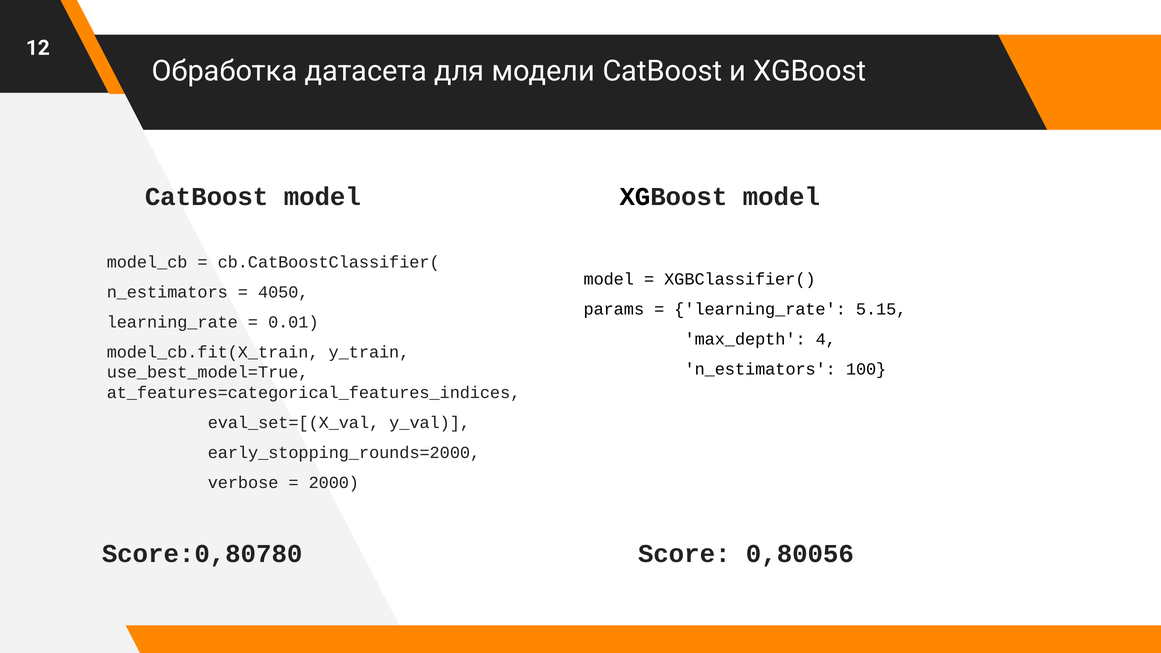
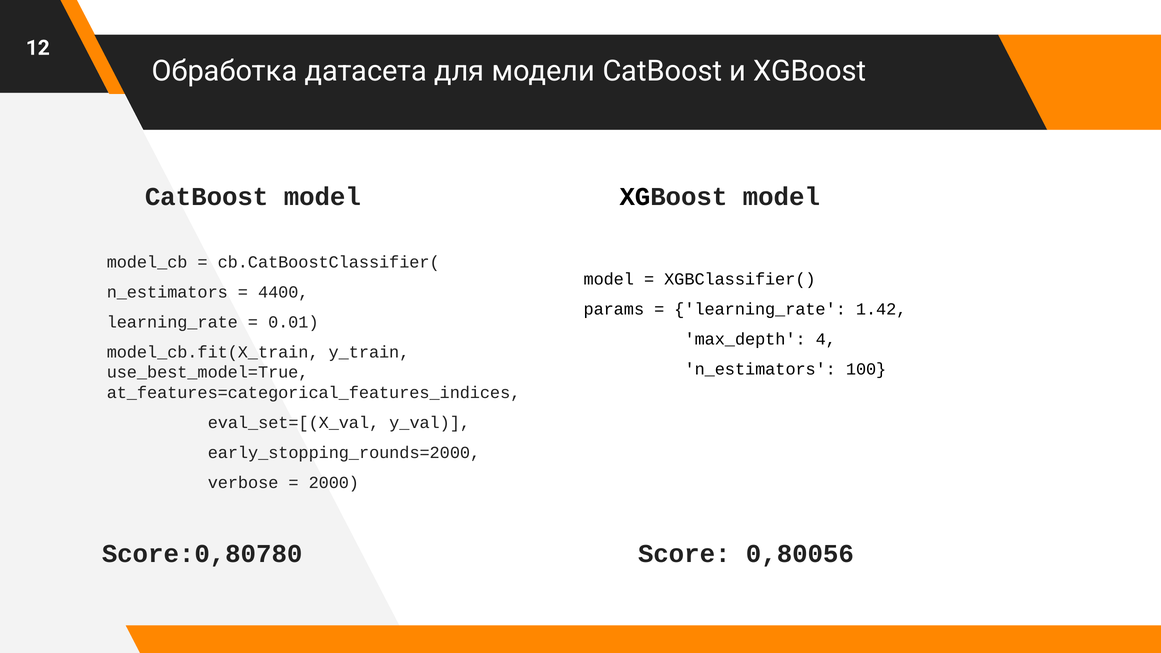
4050: 4050 -> 4400 (283, 292)
5.15: 5.15 -> 1.42 (881, 309)
